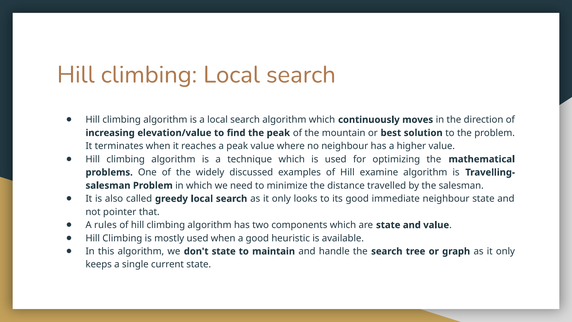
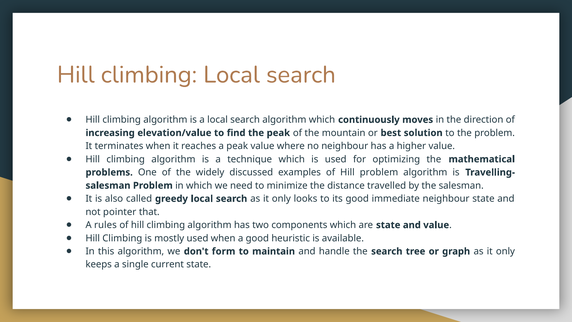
Hill examine: examine -> problem (379, 172)
don't state: state -> form (224, 251)
